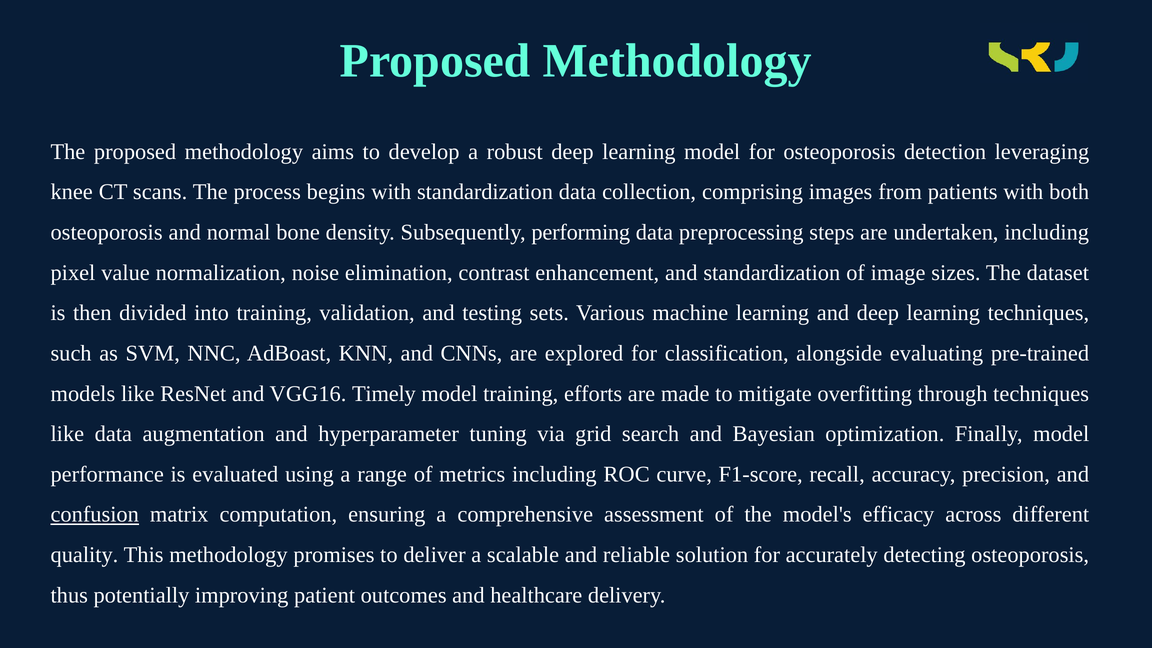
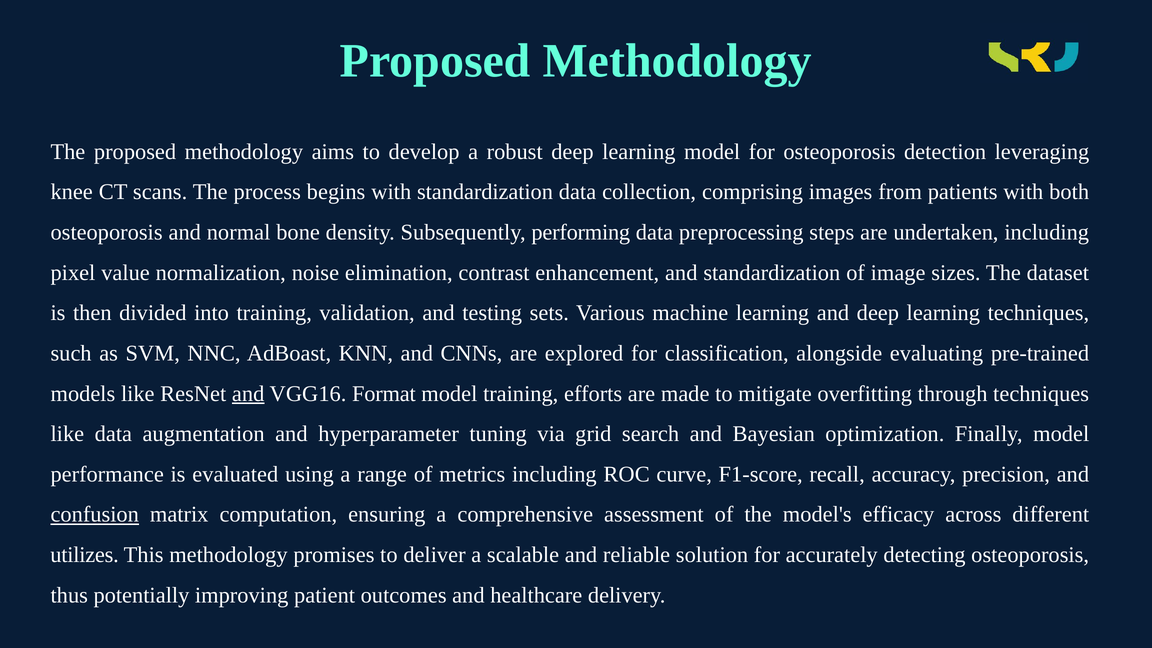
and underline: none -> present (248, 394)
Timely: Timely -> Format (384, 394)
quality: quality -> utilizes (85, 555)
